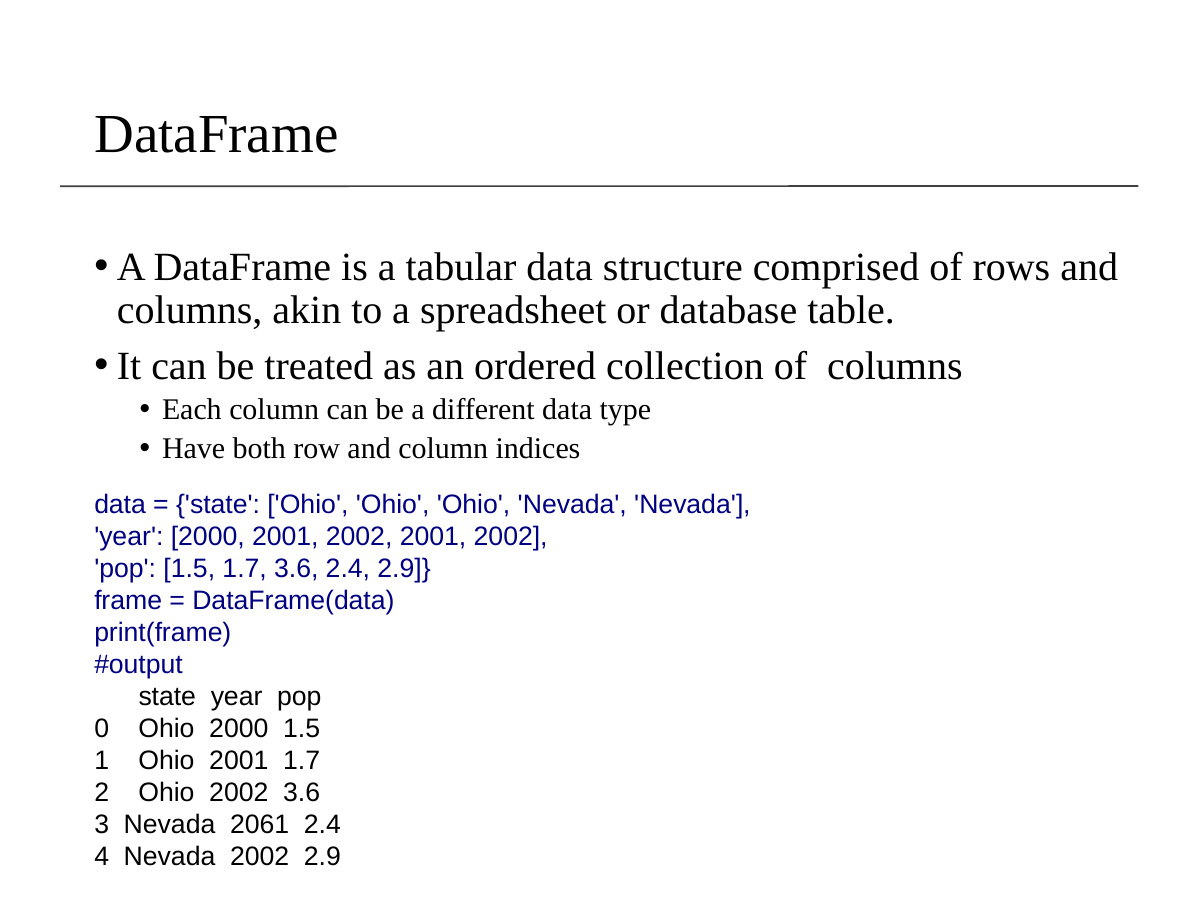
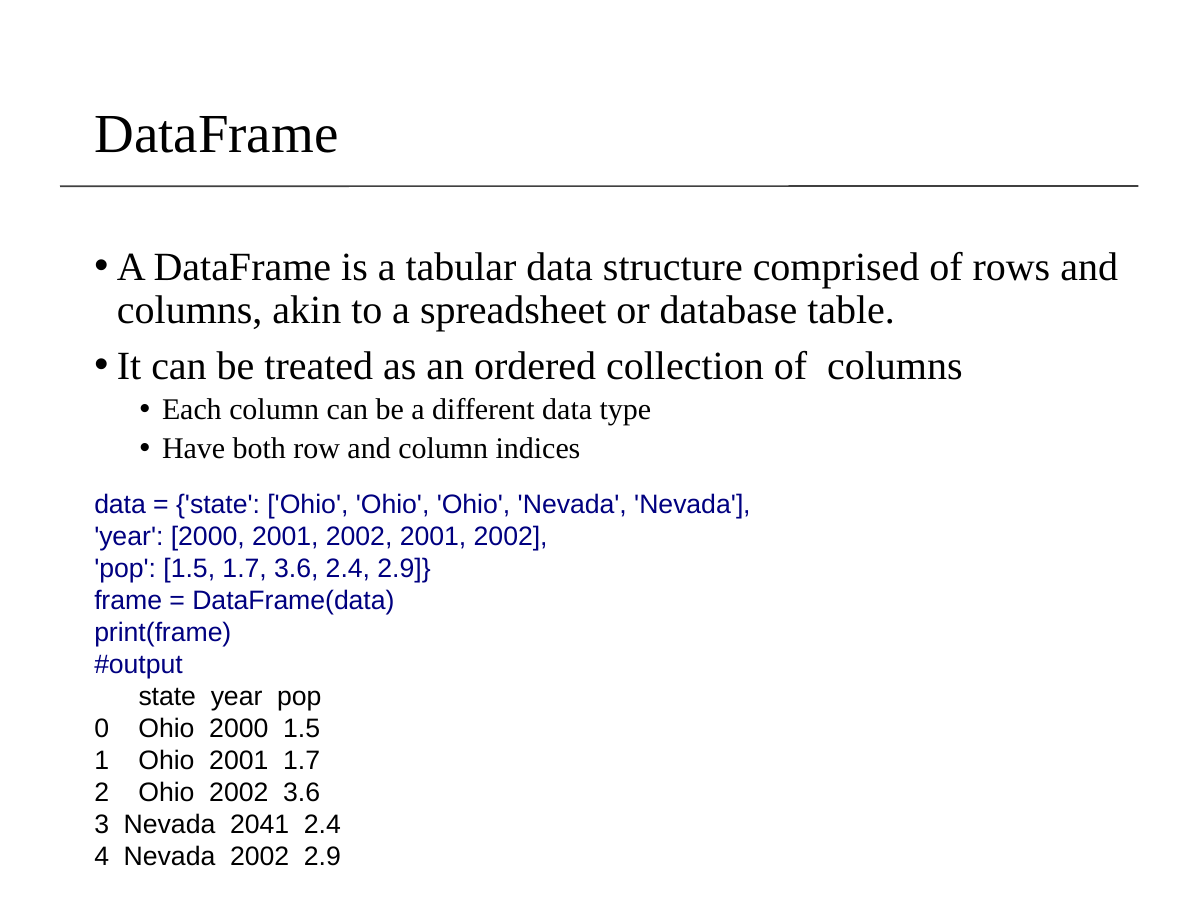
2061: 2061 -> 2041 (260, 825)
